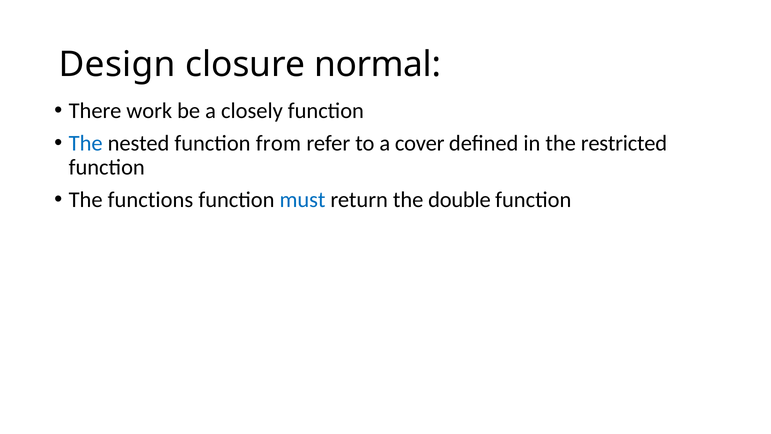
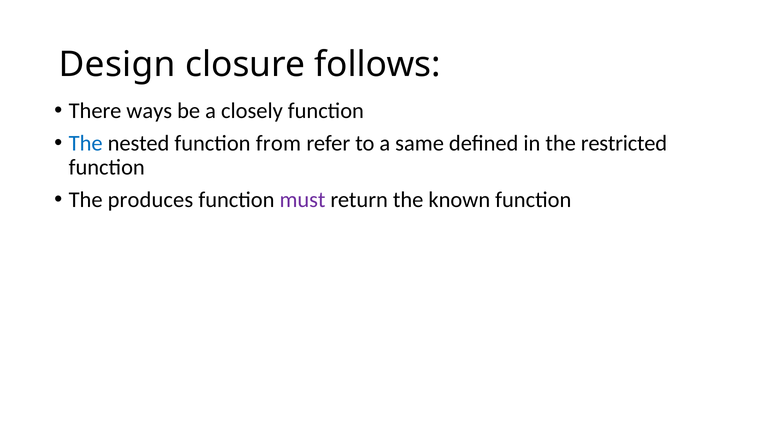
normal: normal -> follows (377, 65)
work: work -> ways (149, 111)
cover: cover -> same (420, 143)
functions: functions -> produces (150, 200)
must colour: blue -> purple (302, 200)
double: double -> known (459, 200)
